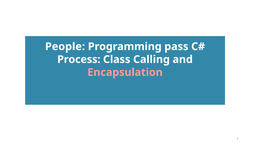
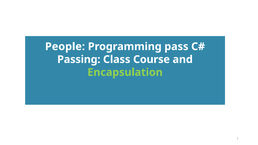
Process: Process -> Passing (79, 59)
Calling: Calling -> Course (152, 59)
Encapsulation colour: pink -> light green (125, 72)
